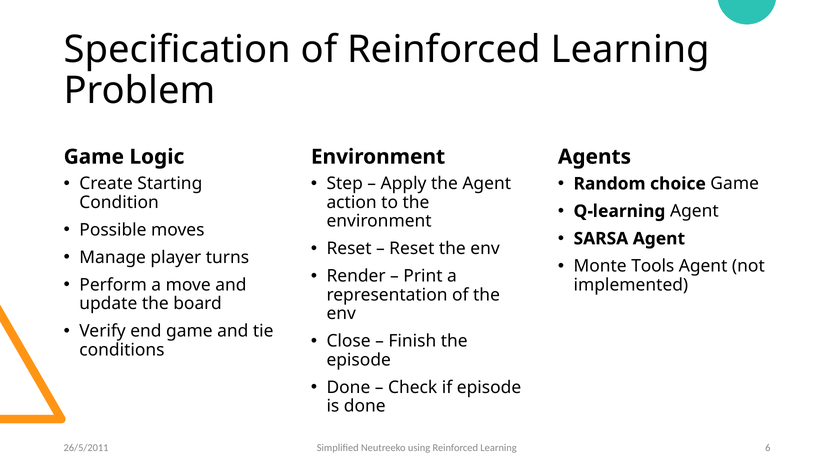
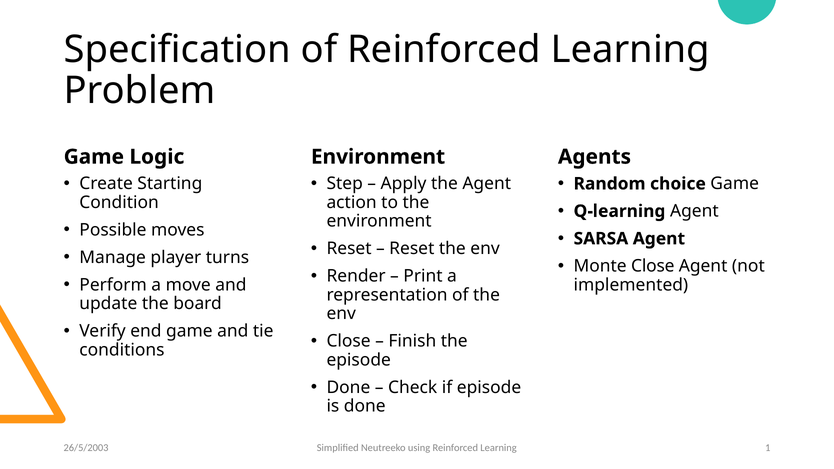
Monte Tools: Tools -> Close (653, 266)
26/5/2011: 26/5/2011 -> 26/5/2003 (86, 448)
6: 6 -> 1 (768, 448)
